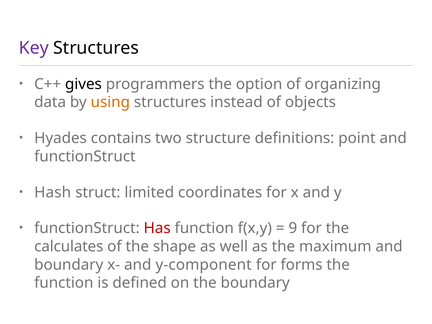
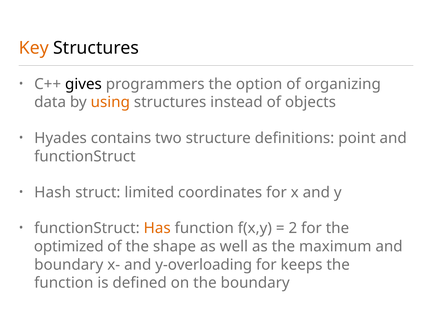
Key colour: purple -> orange (34, 48)
Has colour: red -> orange (157, 228)
9: 9 -> 2 (293, 228)
calculates: calculates -> optimized (69, 247)
y-component: y-component -> y-overloading (204, 265)
forms: forms -> keeps (302, 265)
